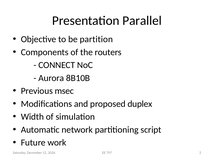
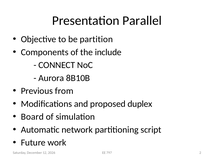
routers: routers -> include (108, 52)
msec: msec -> from (64, 91)
Width: Width -> Board (32, 117)
